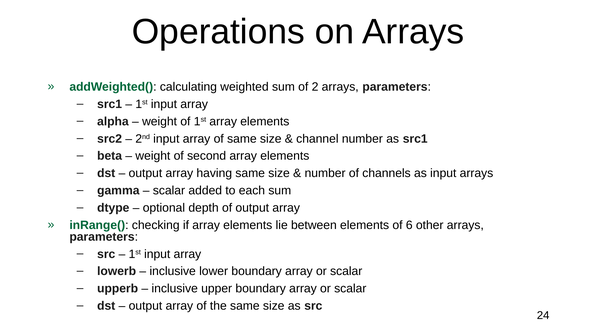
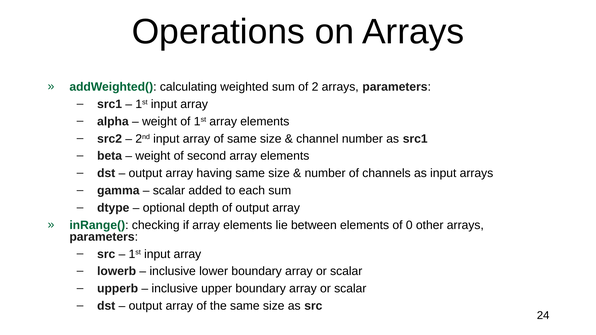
6: 6 -> 0 (409, 225)
